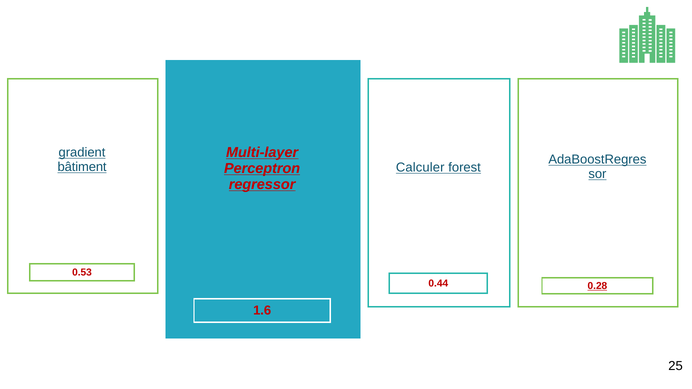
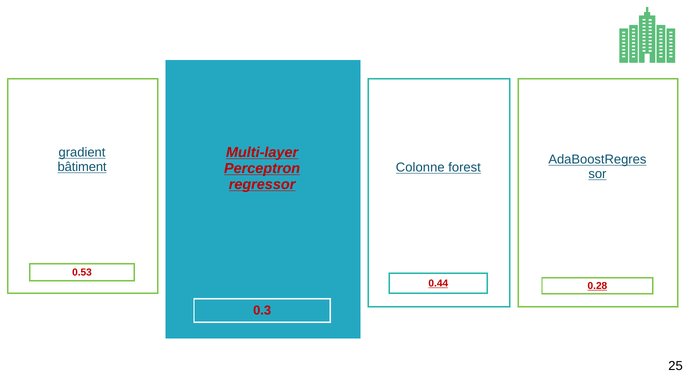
Calculer: Calculer -> Colonne (420, 168)
0.44 underline: none -> present (438, 284)
1.6: 1.6 -> 0.3 (262, 311)
